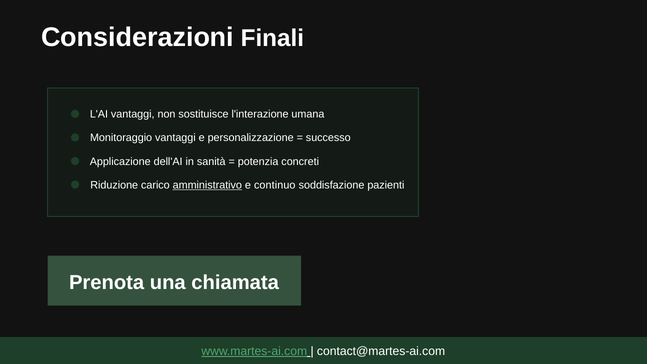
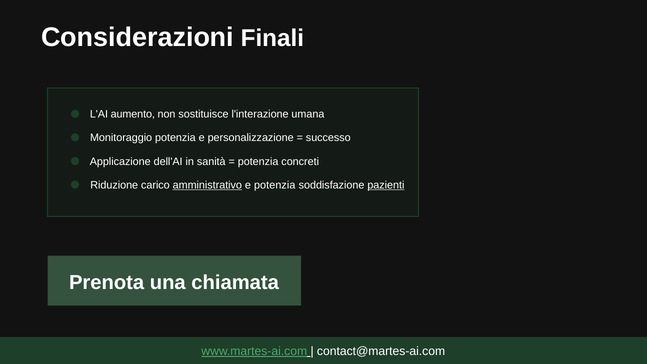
L'AI vantaggi: vantaggi -> aumento (133, 114)
Monitoraggio vantaggi: vantaggi -> potenzia (175, 138)
e continuo: continuo -> potenzia (275, 185)
pazienti underline: none -> present (386, 185)
